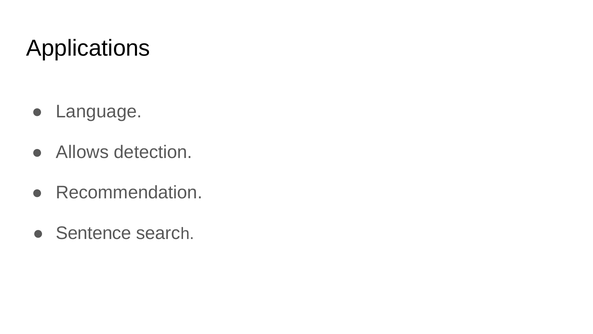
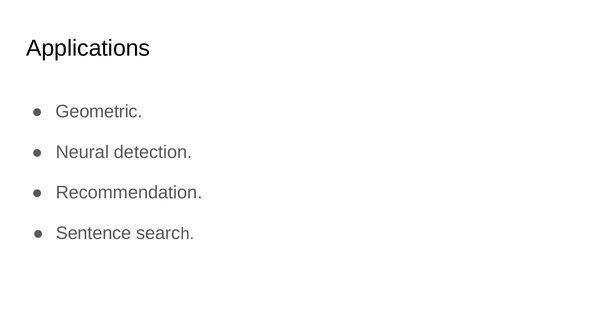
Language: Language -> Geometric (99, 111)
Allows: Allows -> Neural (82, 152)
